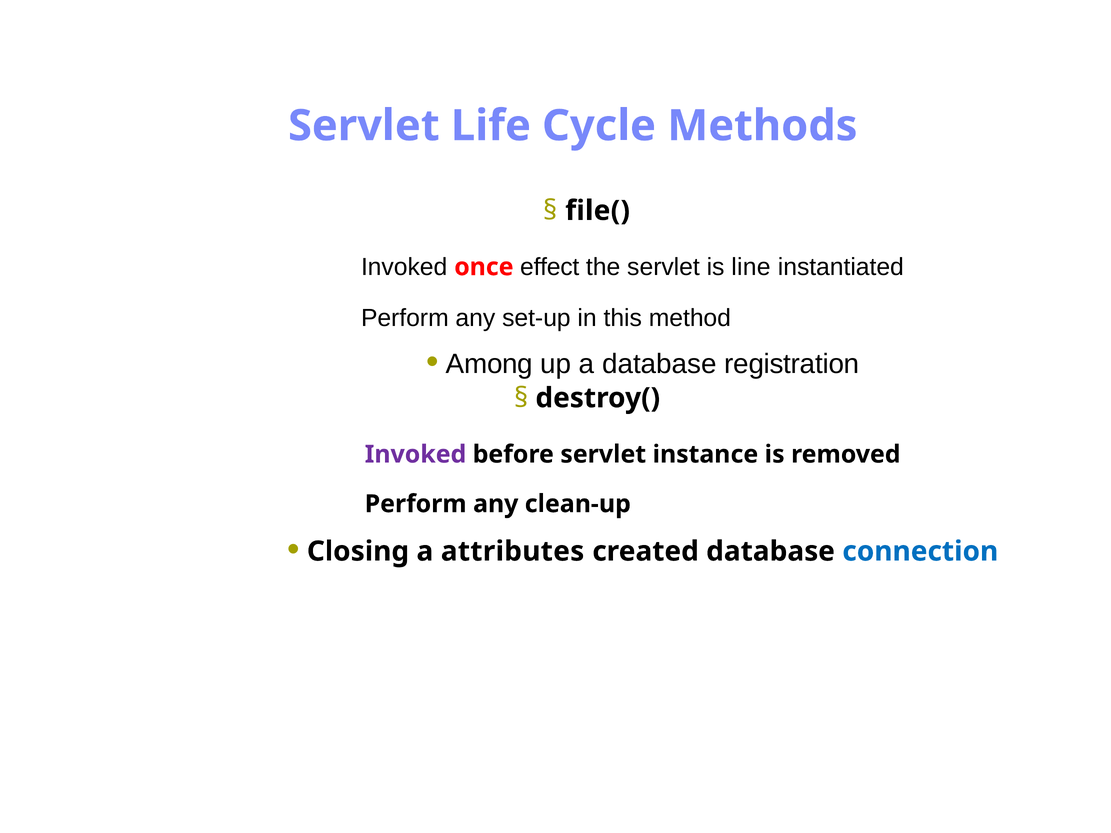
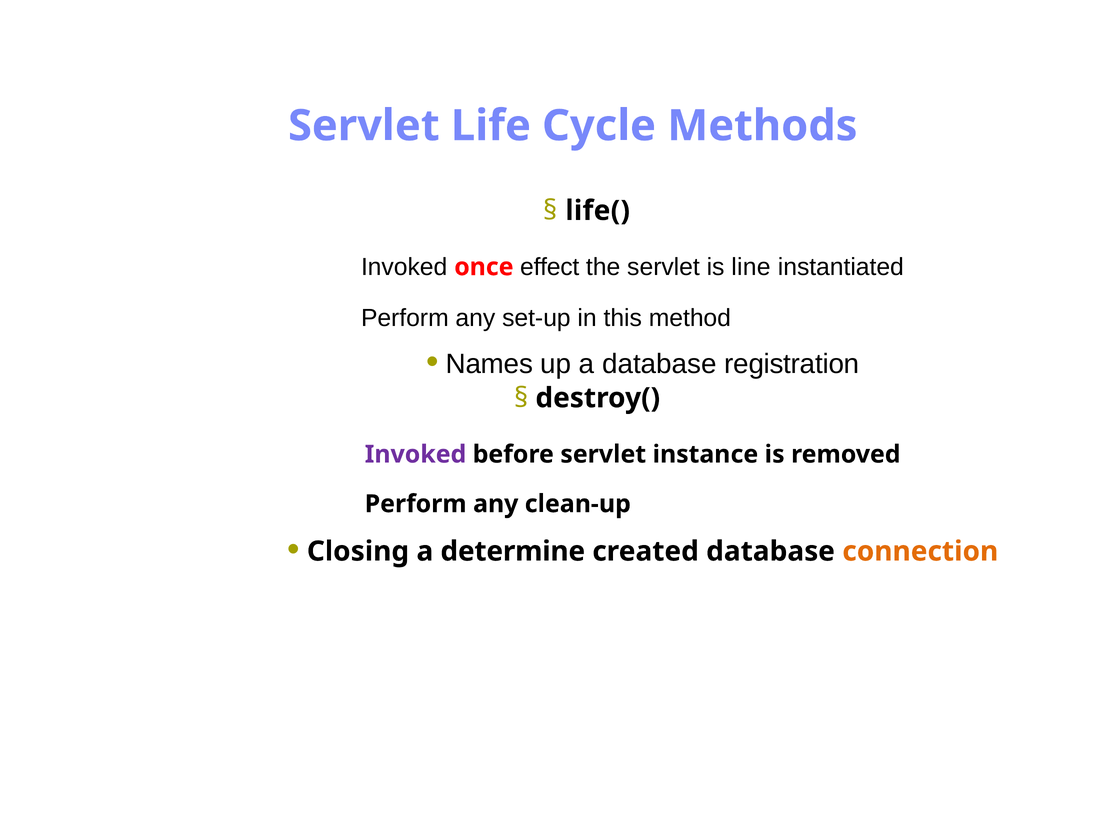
file(: file( -> life( (598, 211)
Among: Among -> Names (489, 364)
attributes: attributes -> determine (513, 551)
connection colour: blue -> orange (920, 551)
